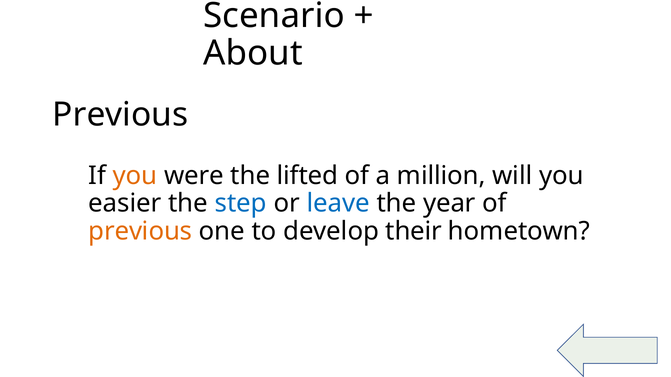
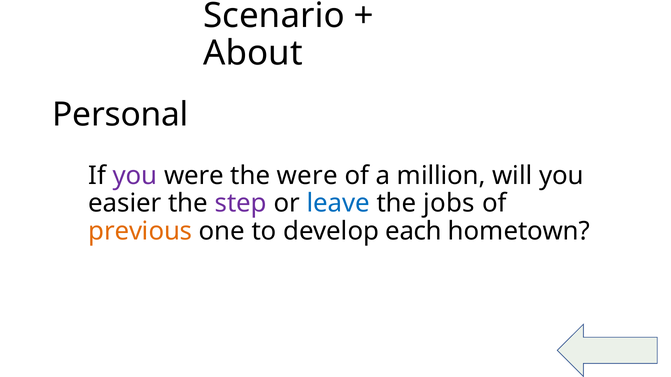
Previous: Previous -> Personal (120, 115)
you colour: orange -> purple (135, 176)
the lifted: lifted -> were (307, 176)
step colour: blue -> purple (241, 204)
year: year -> jobs (449, 204)
their: their -> each (414, 232)
